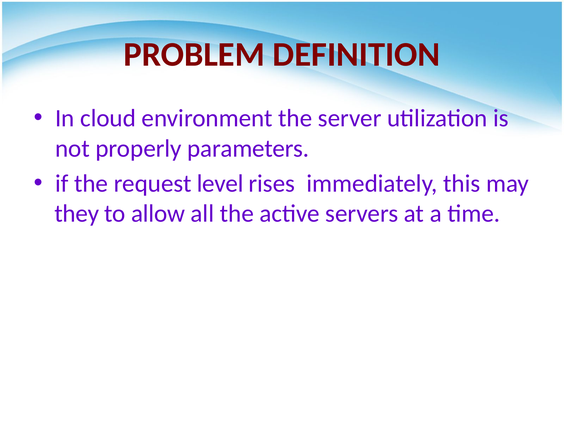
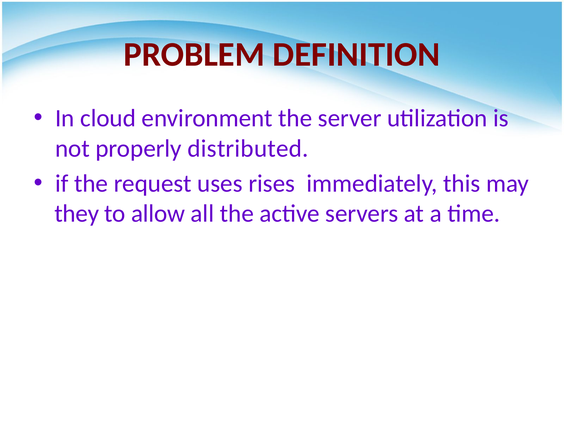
parameters: parameters -> distributed (248, 148)
level: level -> uses (220, 184)
